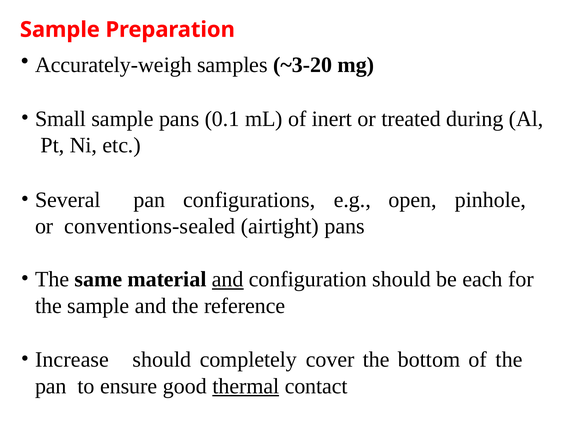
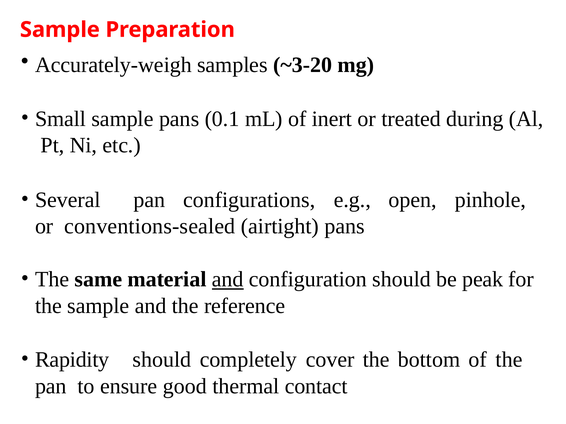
each: each -> peak (483, 280)
Increase: Increase -> Rapidity (72, 360)
thermal underline: present -> none (246, 387)
